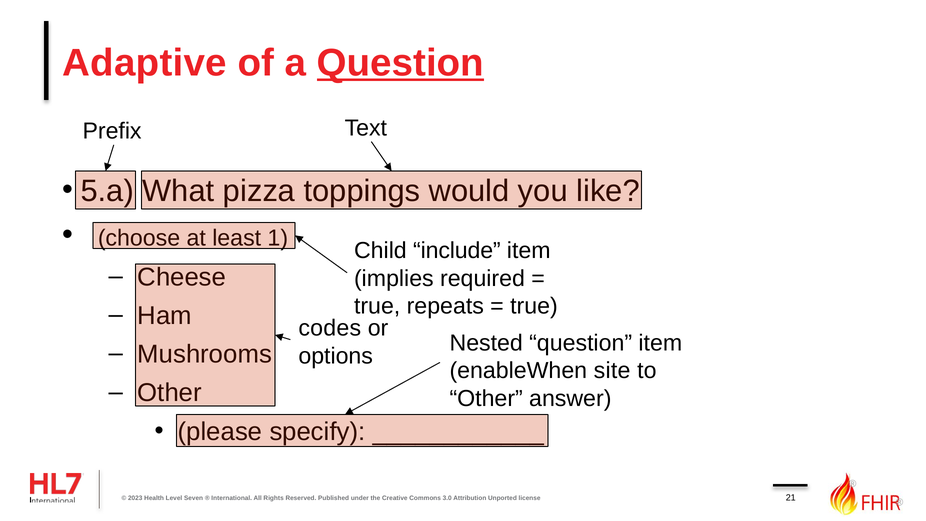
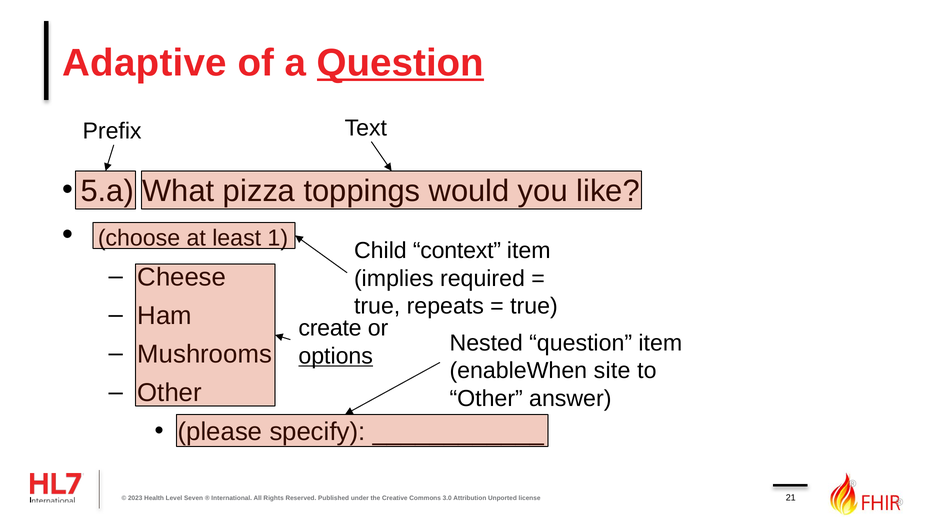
include: include -> context (457, 251)
codes: codes -> create (330, 328)
options underline: none -> present (336, 356)
